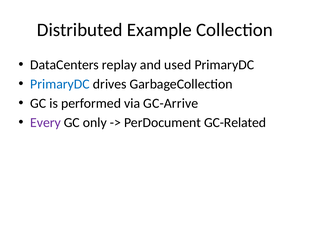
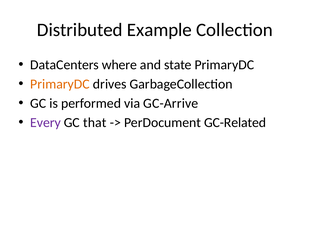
replay: replay -> where (119, 65)
used: used -> state (178, 65)
PrimaryDC colour: blue -> orange (60, 84)
only: only -> that (95, 123)
